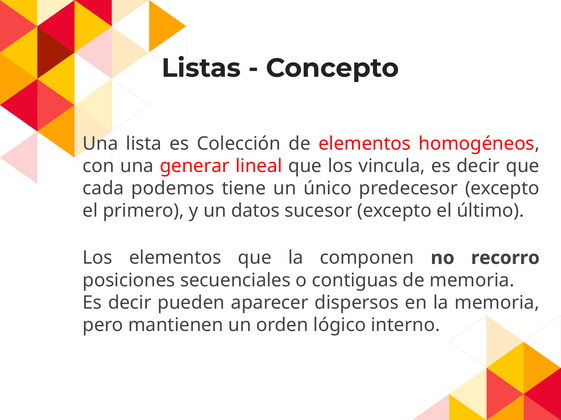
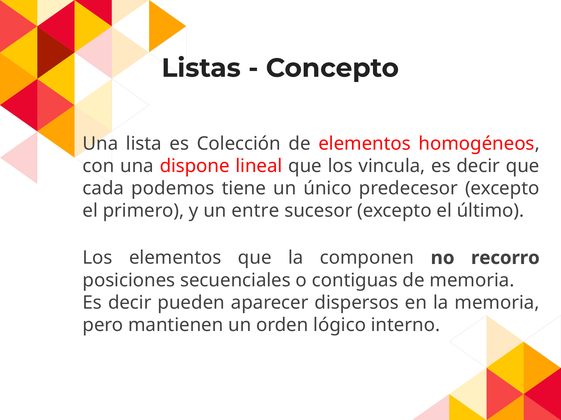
generar: generar -> dispone (195, 166)
datos: datos -> entre (255, 211)
